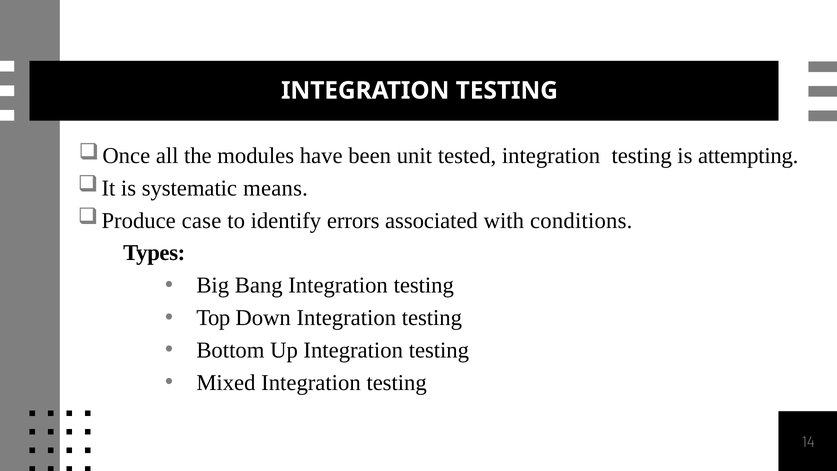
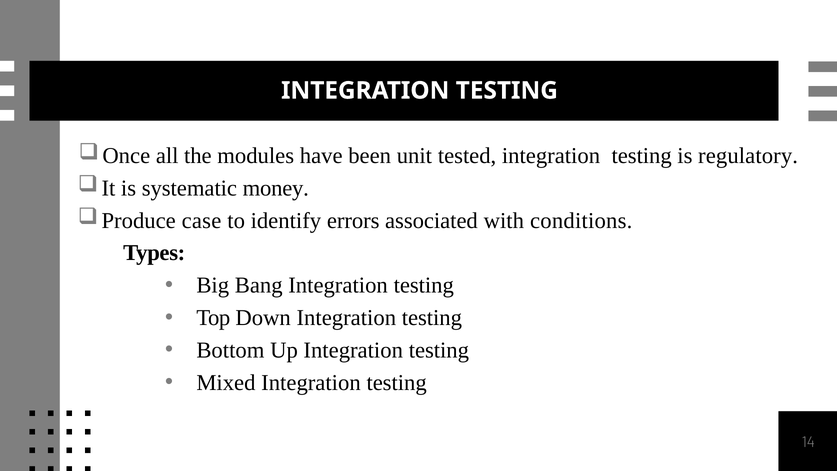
attempting: attempting -> regulatory (748, 156)
means: means -> money (276, 188)
